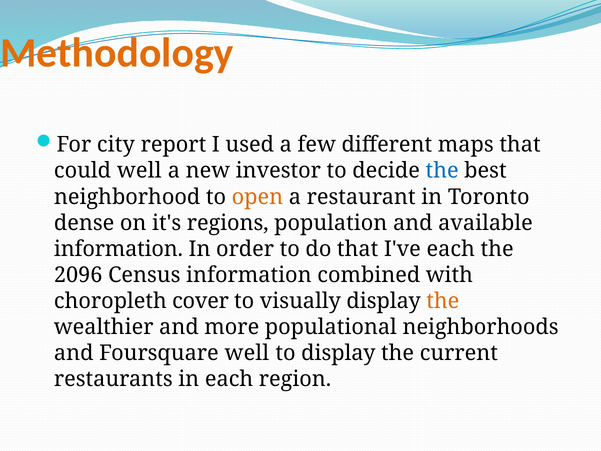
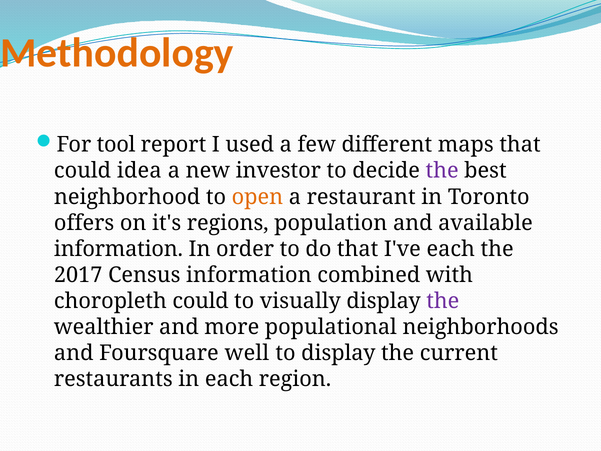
city: city -> tool (116, 145)
could well: well -> idea (139, 171)
the colour: blue -> purple (442, 171)
dense: dense -> offers (84, 223)
2096: 2096 -> 2017 (78, 275)
choropleth cover: cover -> could (201, 301)
the colour: orange -> purple (443, 301)
